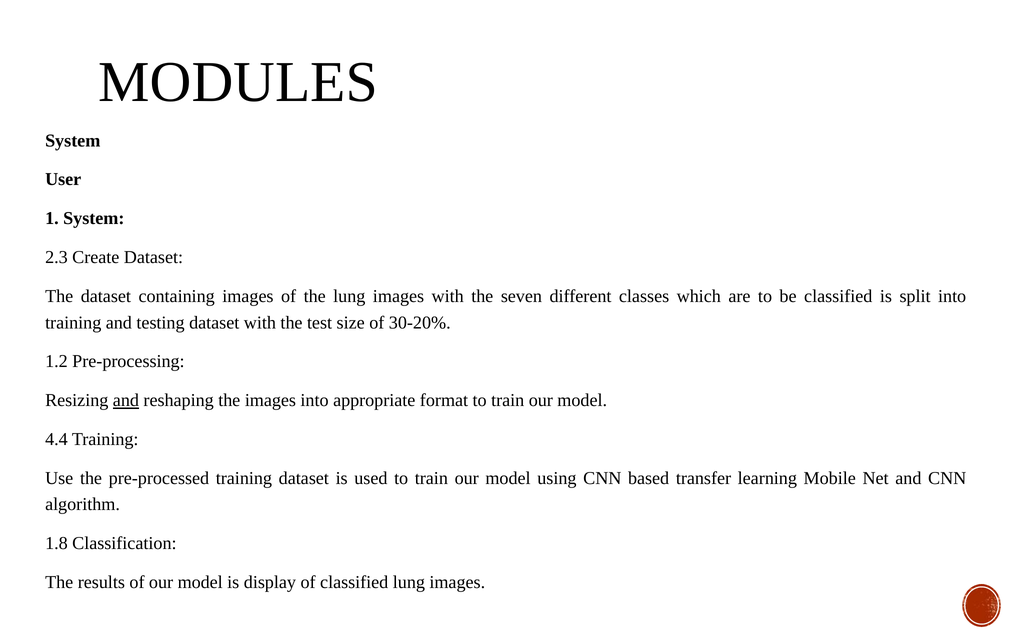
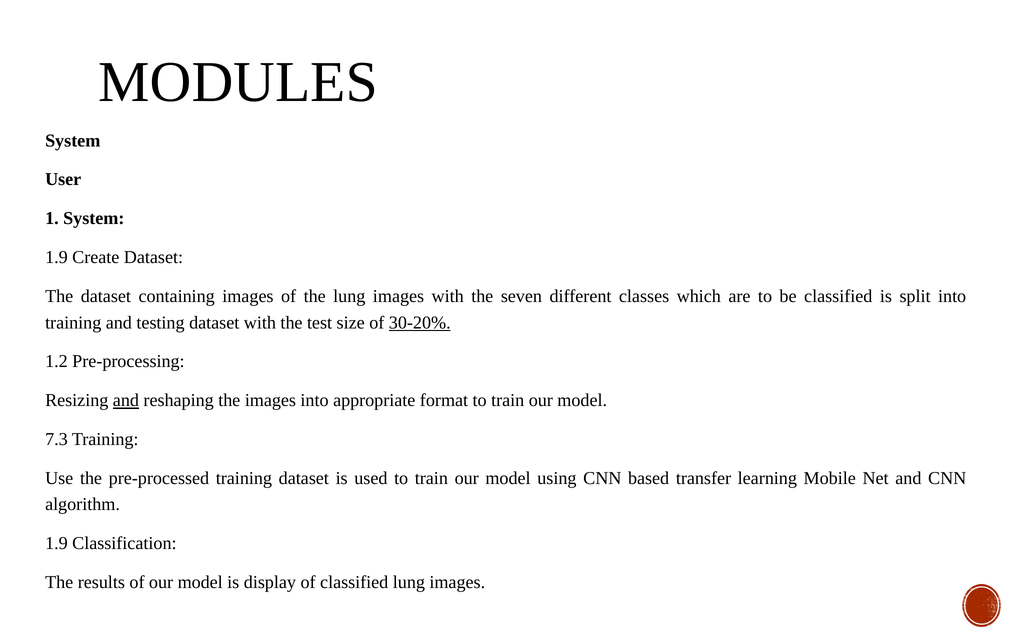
2.3: 2.3 -> 1.9 (56, 257)
30-20% underline: none -> present (420, 323)
4.4: 4.4 -> 7.3 (56, 439)
1.8: 1.8 -> 1.9 (56, 544)
